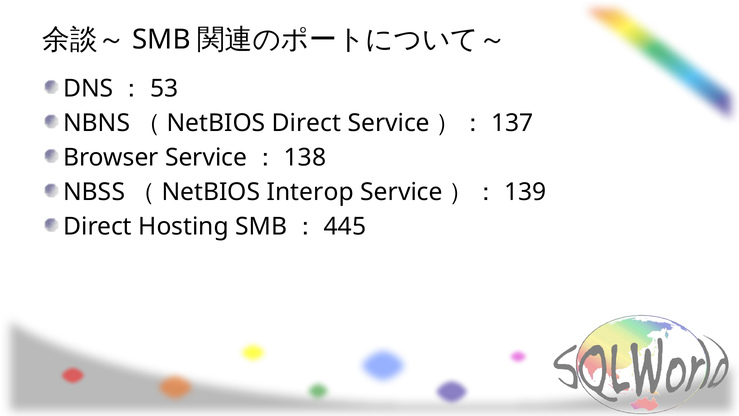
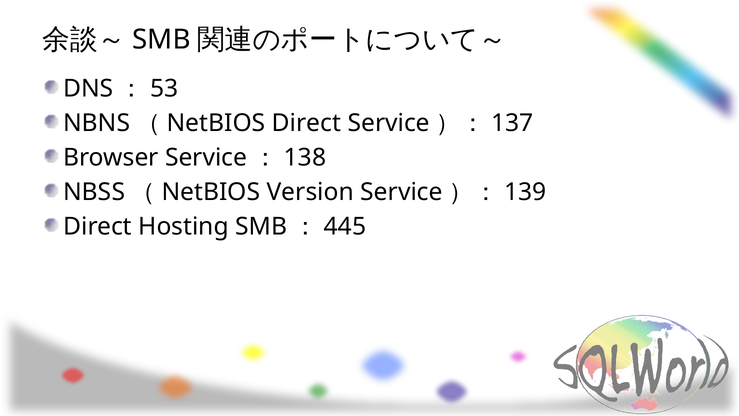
Interop: Interop -> Version (310, 192)
